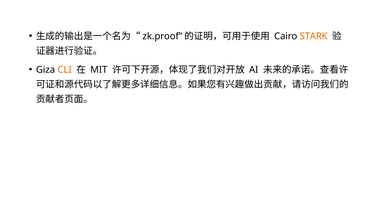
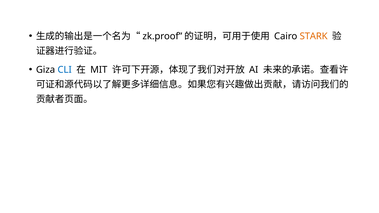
CLI colour: orange -> blue (65, 70)
